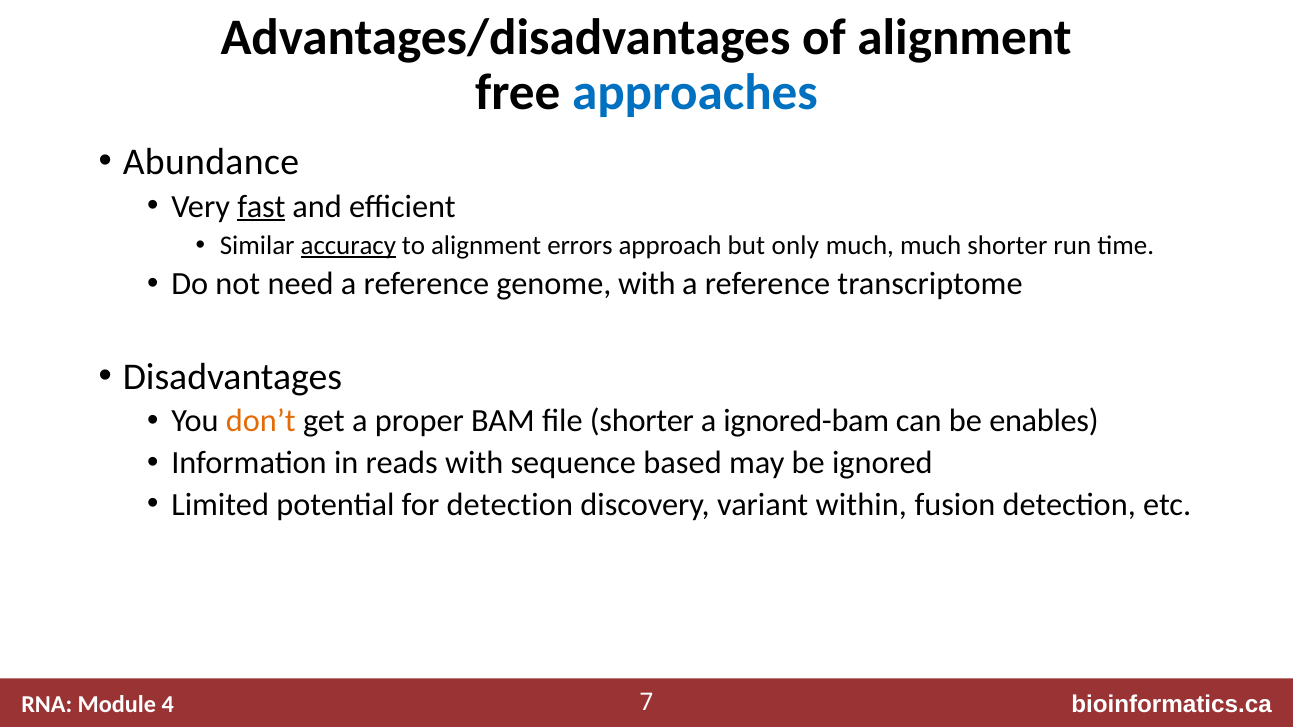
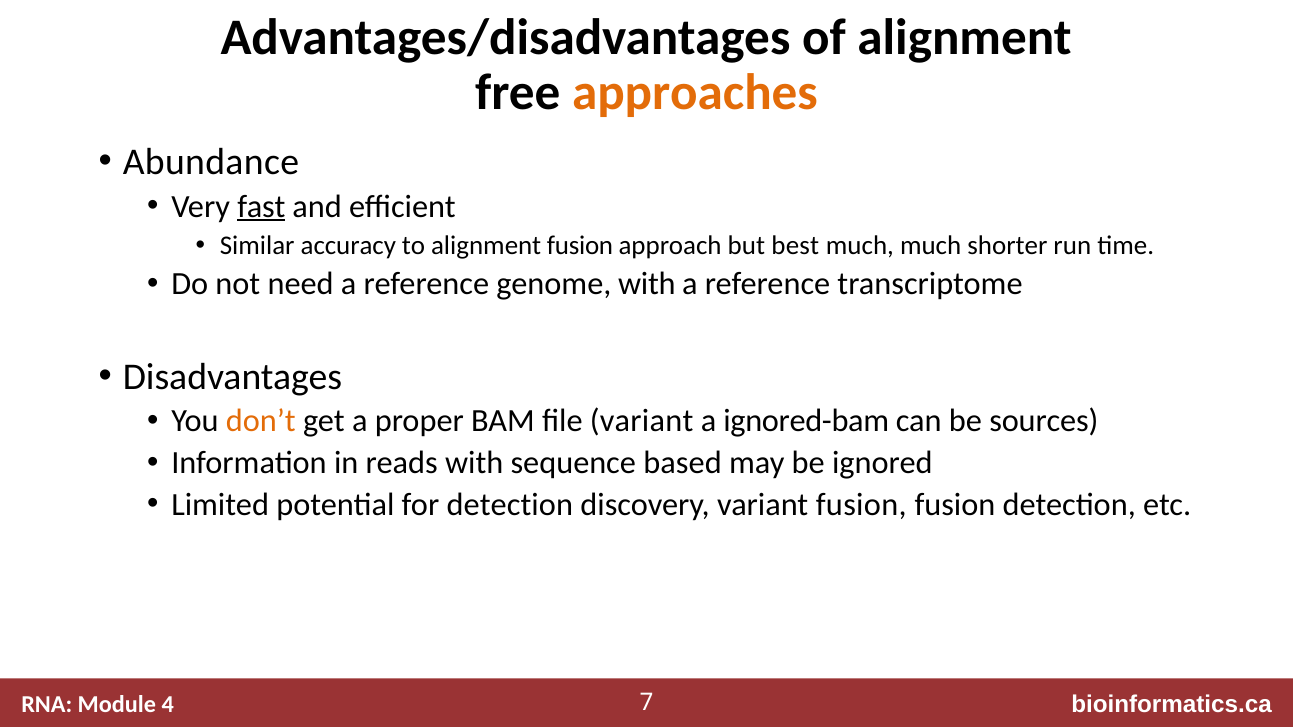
approaches colour: blue -> orange (695, 93)
accuracy underline: present -> none (348, 245)
alignment errors: errors -> fusion (580, 245)
only: only -> best (795, 245)
file shorter: shorter -> variant (642, 421)
enables: enables -> sources (1044, 421)
variant within: within -> fusion (861, 505)
